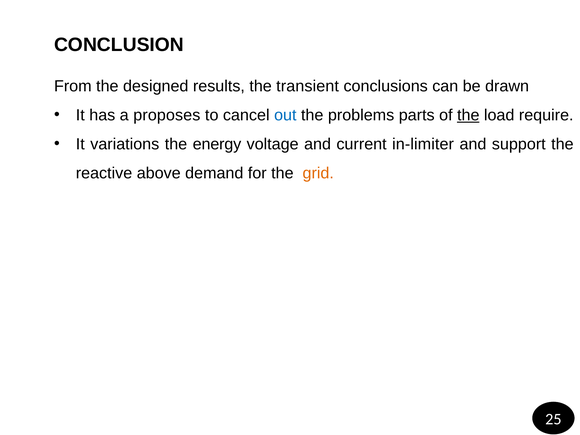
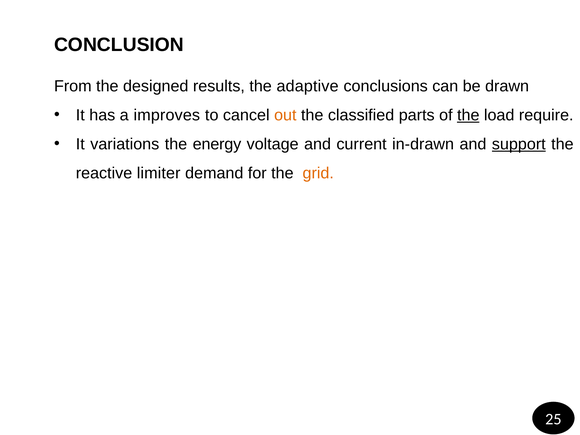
transient: transient -> adaptive (308, 86)
proposes: proposes -> improves (167, 115)
out colour: blue -> orange (285, 115)
problems: problems -> classified (361, 115)
in-limiter: in-limiter -> in-drawn (423, 144)
support underline: none -> present (519, 144)
above: above -> limiter (159, 173)
